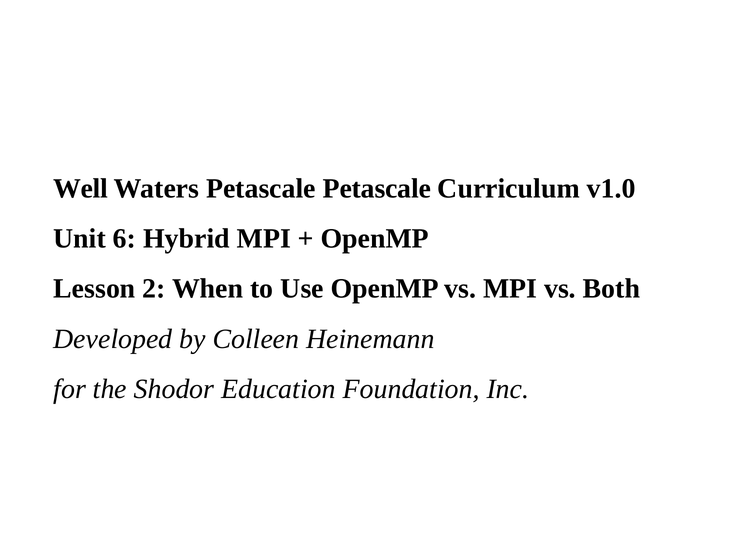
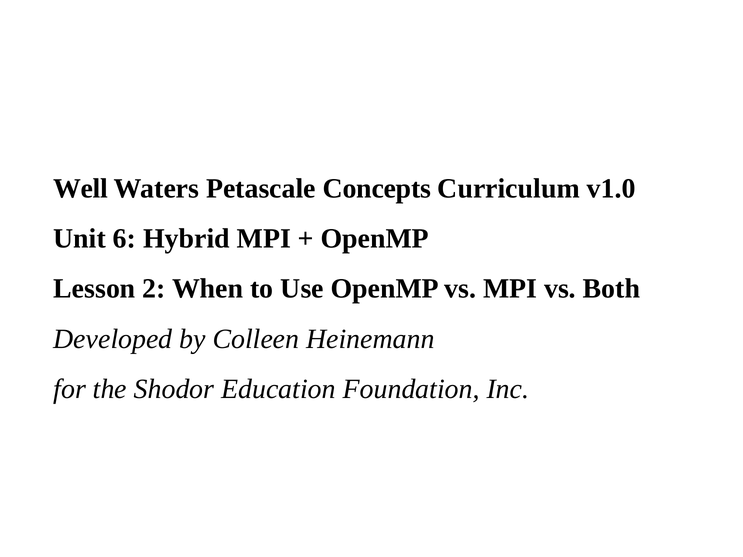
Petascale Petascale: Petascale -> Concepts (377, 189)
